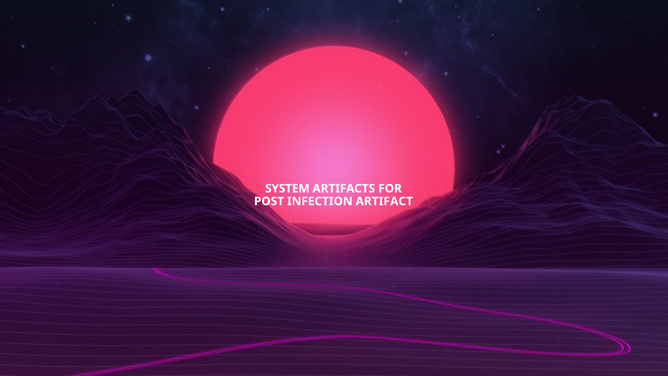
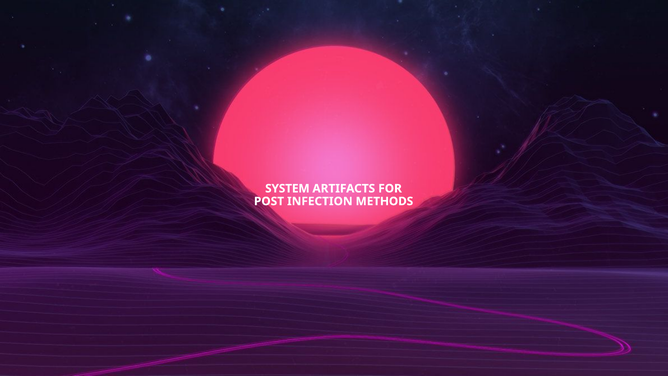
ARTIFACT: ARTIFACT -> METHODS (384, 201)
